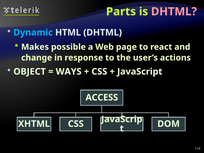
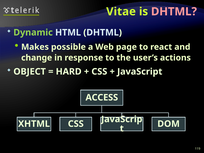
Parts: Parts -> Vitae (121, 12)
Dynamic colour: light blue -> light green (33, 32)
WAYS: WAYS -> HARD (69, 72)
